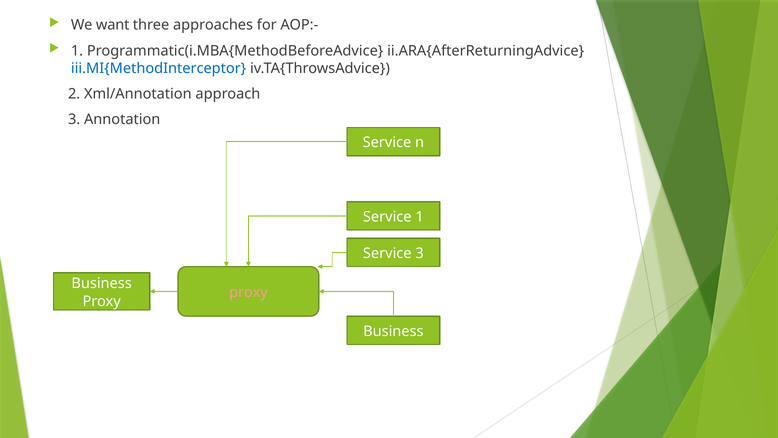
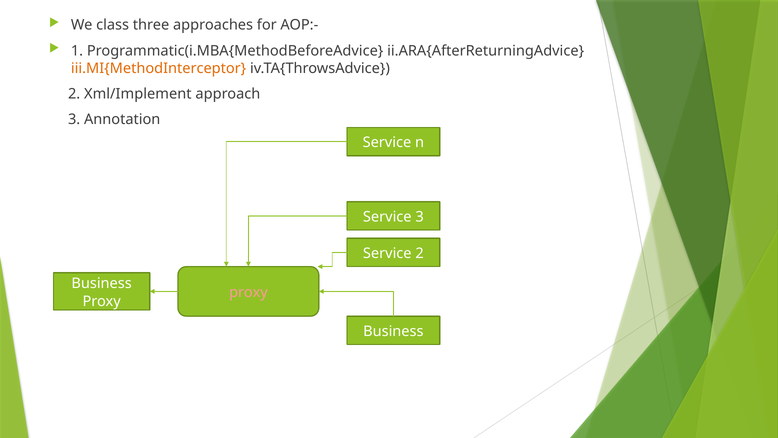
want: want -> class (113, 25)
iii.MI{MethodInterceptor colour: blue -> orange (159, 68)
Xml/Annotation: Xml/Annotation -> Xml/Implement (138, 94)
Service 1: 1 -> 3 (420, 217)
Service 3: 3 -> 2 (420, 253)
